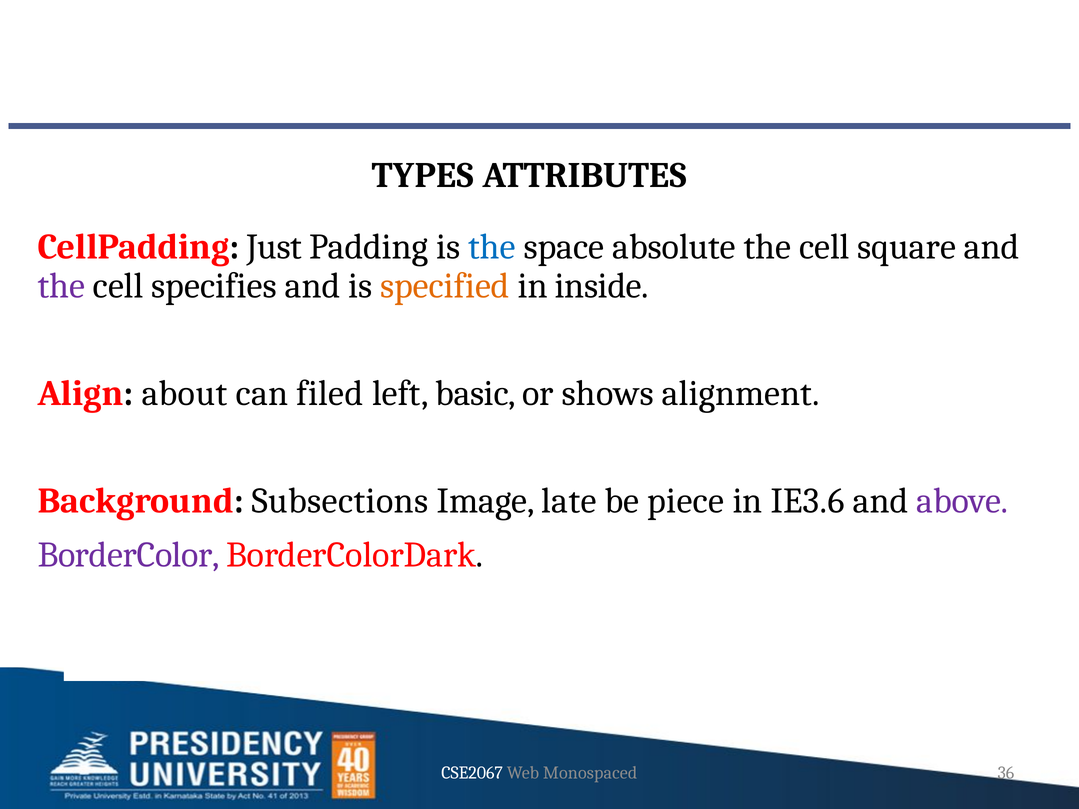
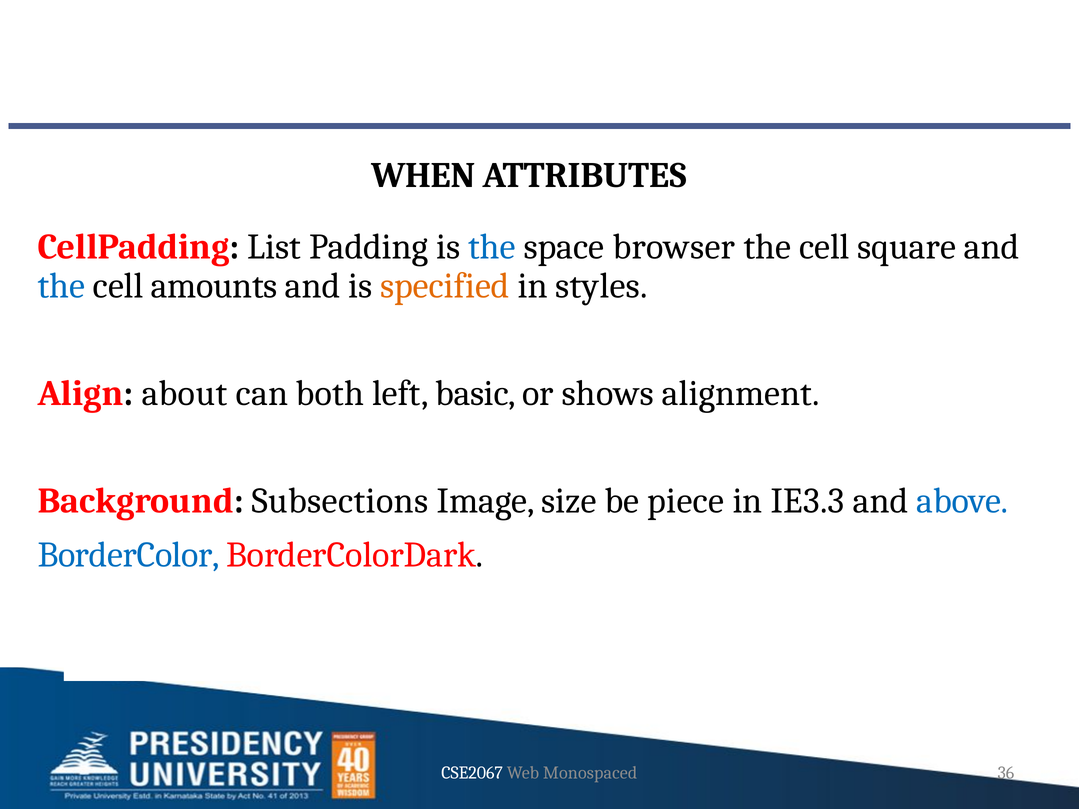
TYPES: TYPES -> WHEN (423, 175)
Just: Just -> List (274, 247)
absolute: absolute -> browser (674, 247)
the colour: purple -> blue (61, 286)
specifies: specifies -> amounts (214, 286)
inside: inside -> styles (602, 286)
filed: filed -> both (330, 394)
late: late -> size (569, 501)
IE3.6: IE3.6 -> IE3.3 (807, 501)
above colour: purple -> blue (962, 501)
BorderColor colour: purple -> blue (129, 555)
